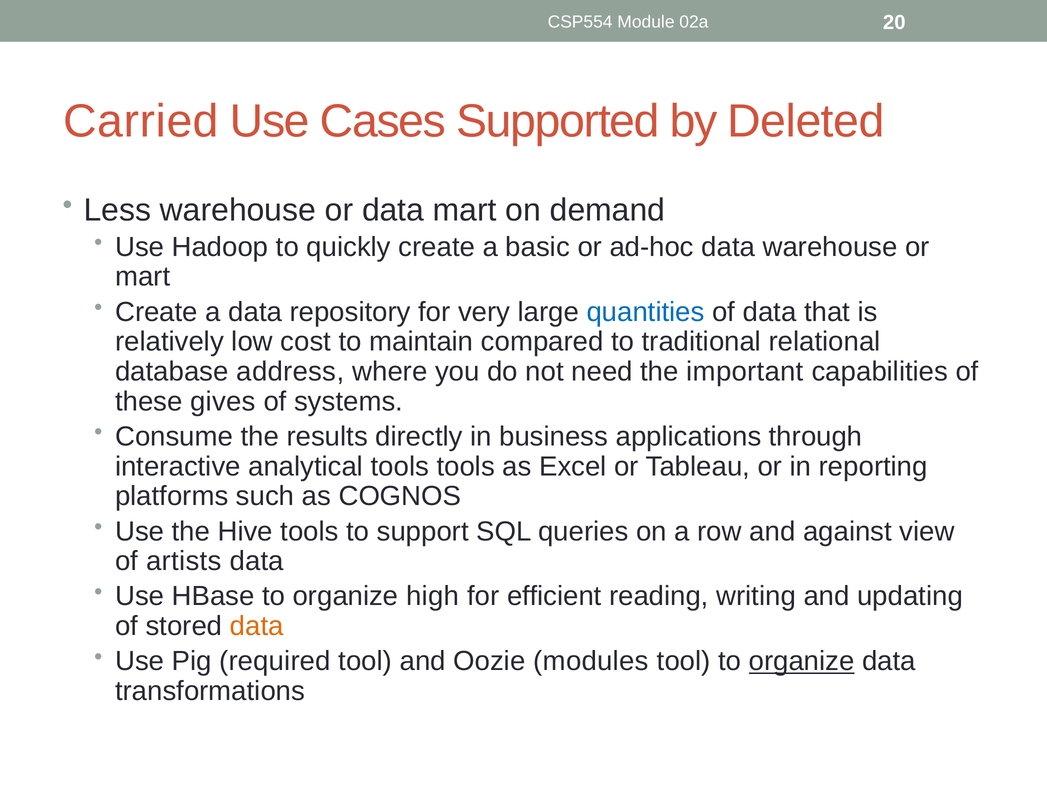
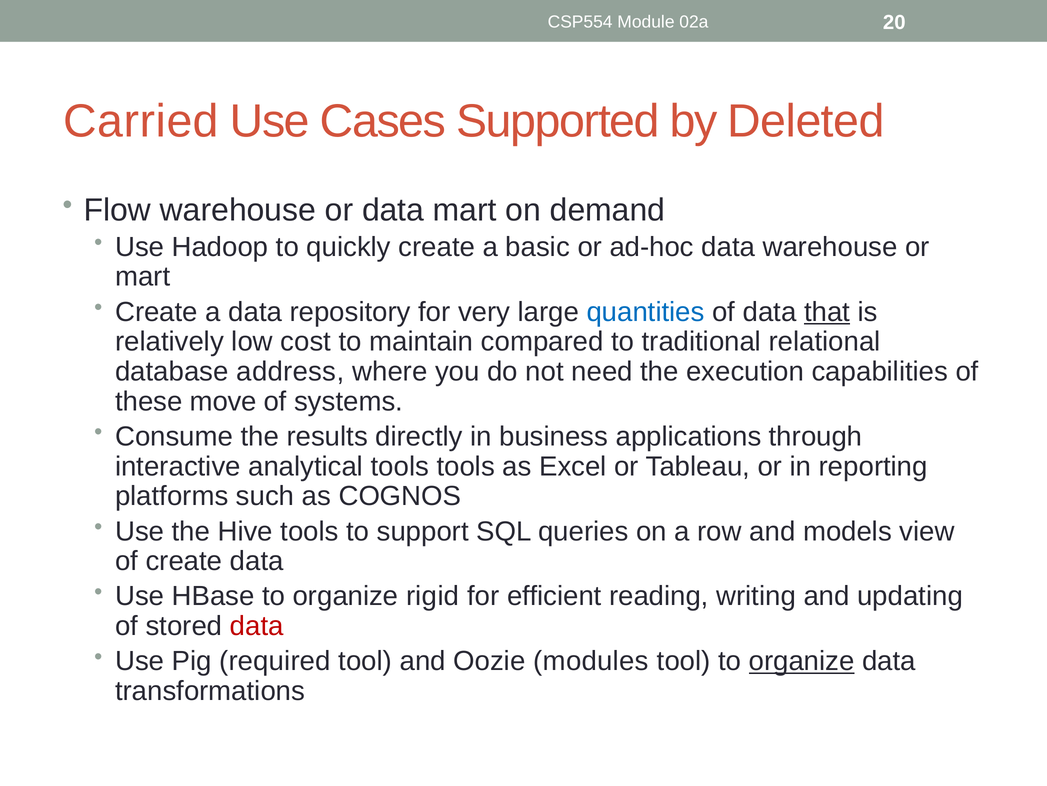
Less: Less -> Flow (117, 210)
that underline: none -> present (827, 312)
important: important -> execution (745, 371)
gives: gives -> move (223, 401)
against: against -> models (847, 531)
of artists: artists -> create (184, 561)
high: high -> rigid (433, 596)
data colour: orange -> red (257, 626)
